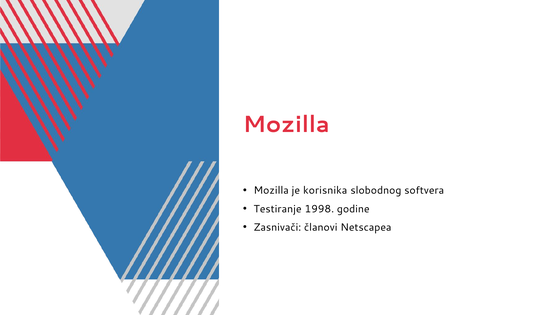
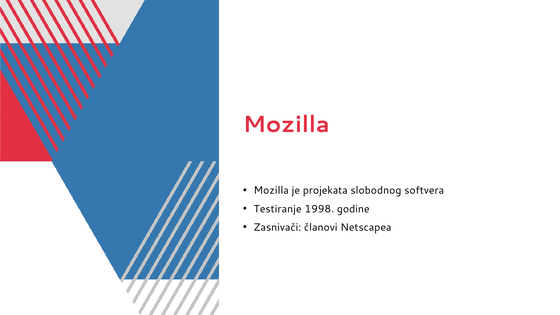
korisnika: korisnika -> projekata (325, 190)
